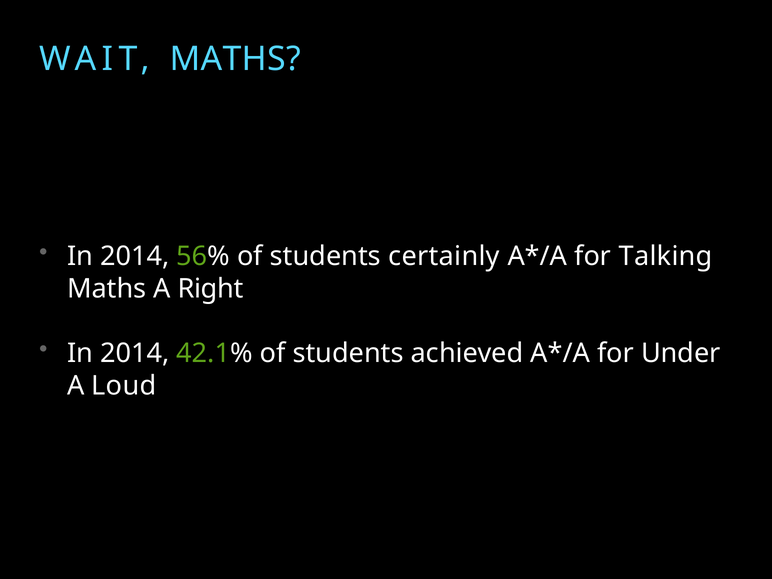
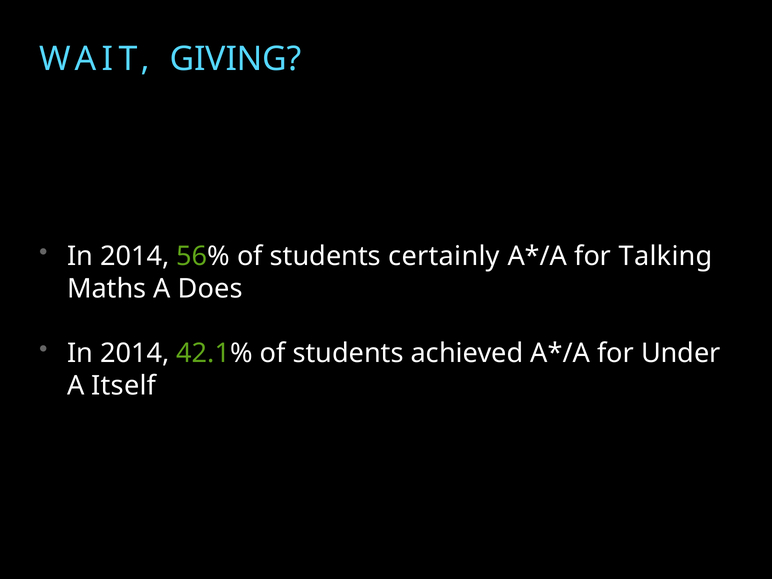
WAIT MATHS: MATHS -> GIVING (236, 59)
Right: Right -> Does (210, 289)
Loud: Loud -> Itself (124, 386)
